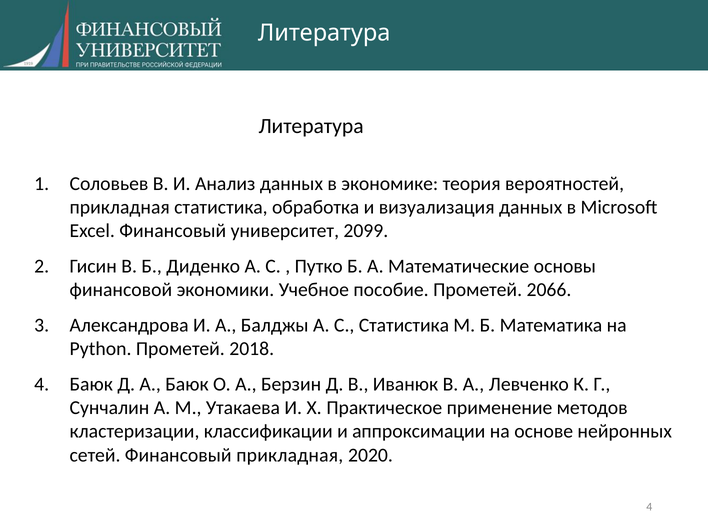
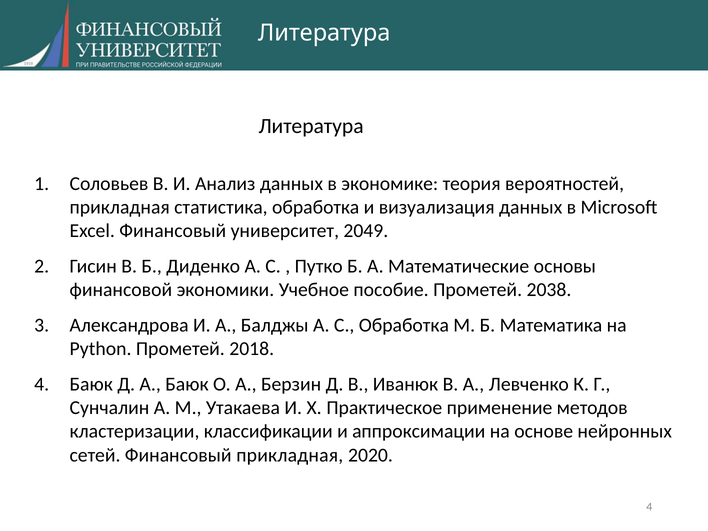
2099: 2099 -> 2049 (366, 231)
2066: 2066 -> 2038 (549, 290)
С Статистика: Статистика -> Обработка (404, 325)
